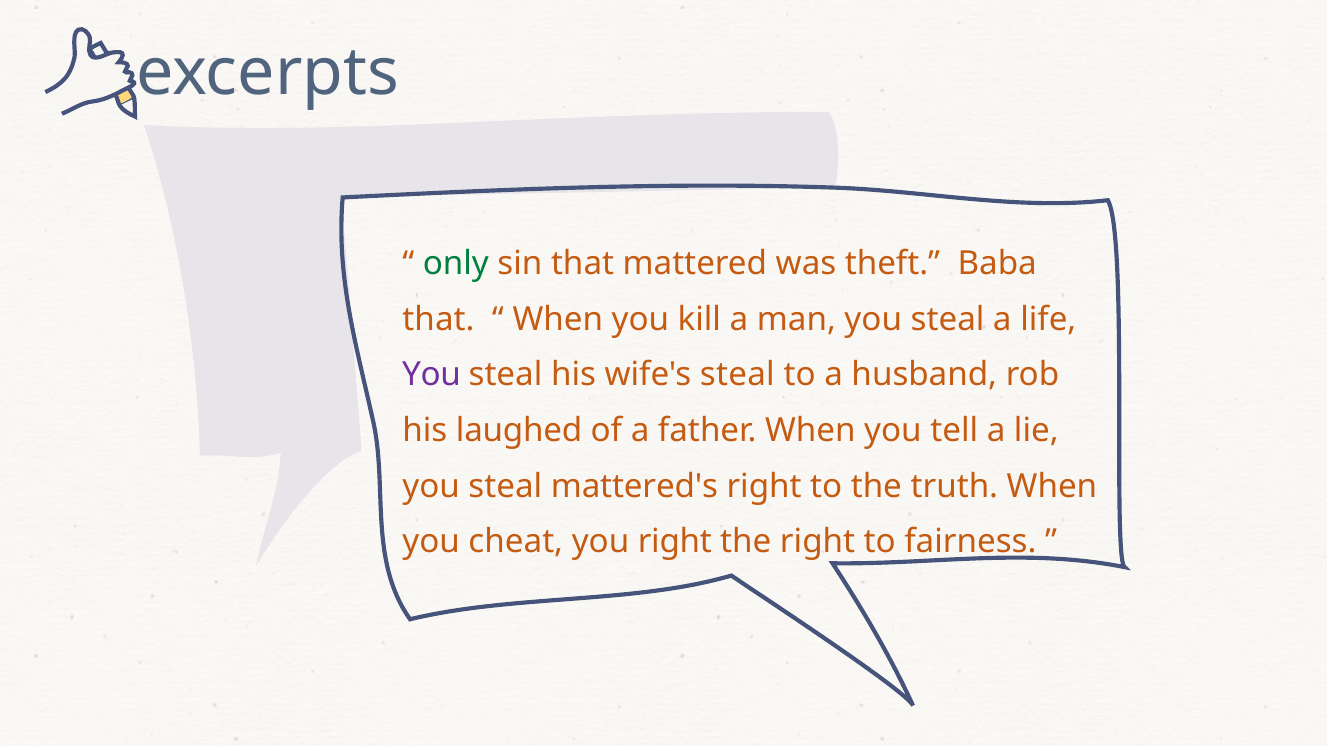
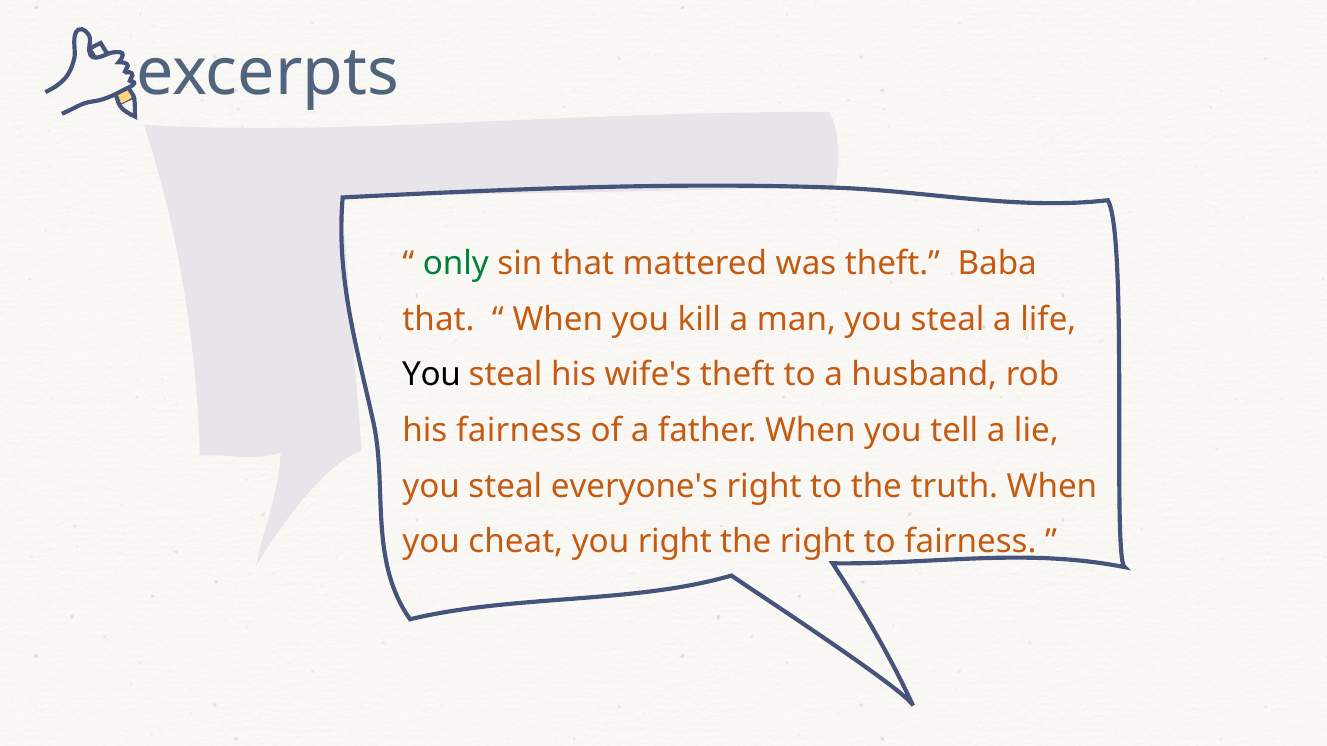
You colour: purple -> black (431, 375)
wife's steal: steal -> theft (737, 375)
his laughed: laughed -> fairness (519, 431)
mattered's: mattered's -> everyone's (634, 487)
